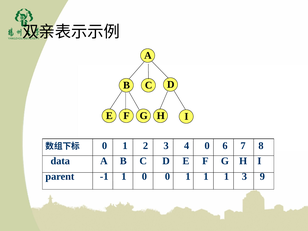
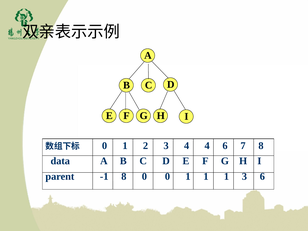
4 0: 0 -> 4 (207, 146)
-1 1: 1 -> 8 (124, 176)
3 9: 9 -> 6 (262, 176)
